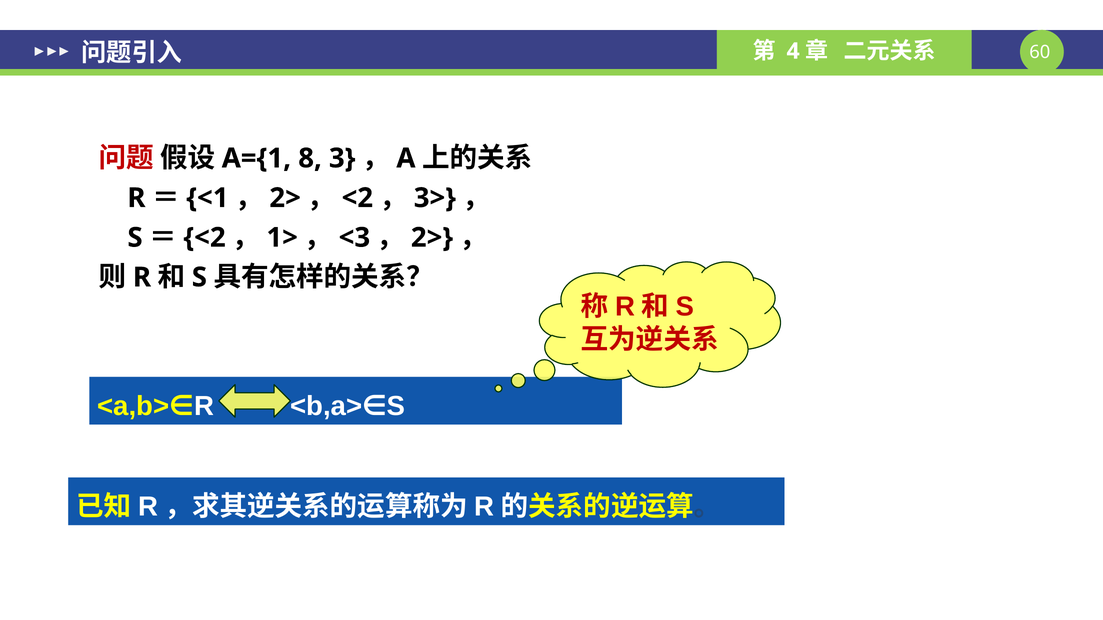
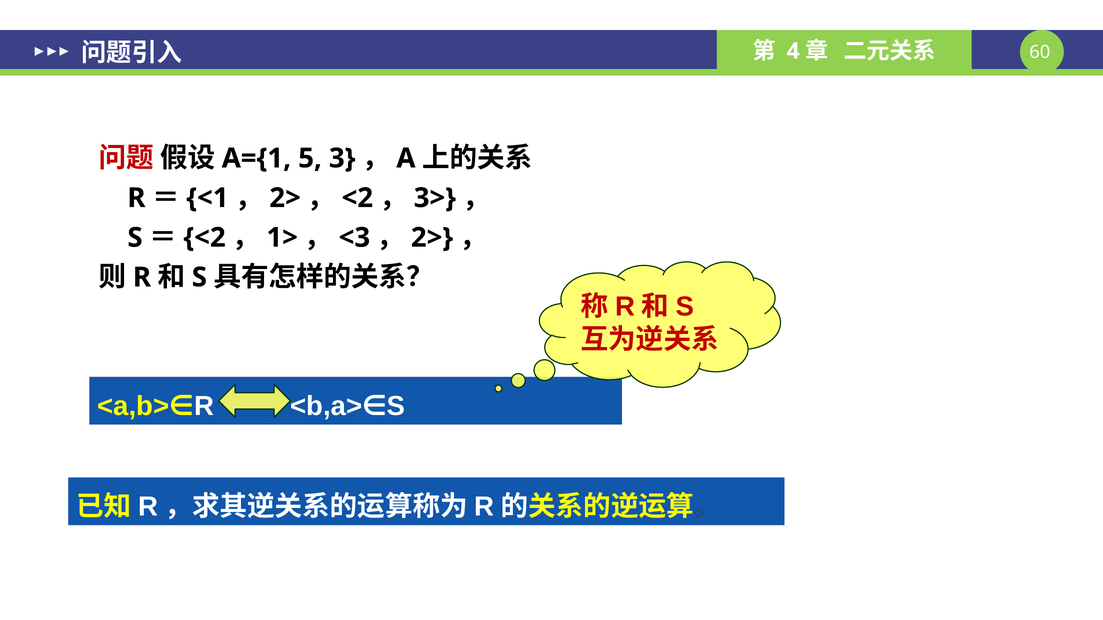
8: 8 -> 5 (310, 158)
